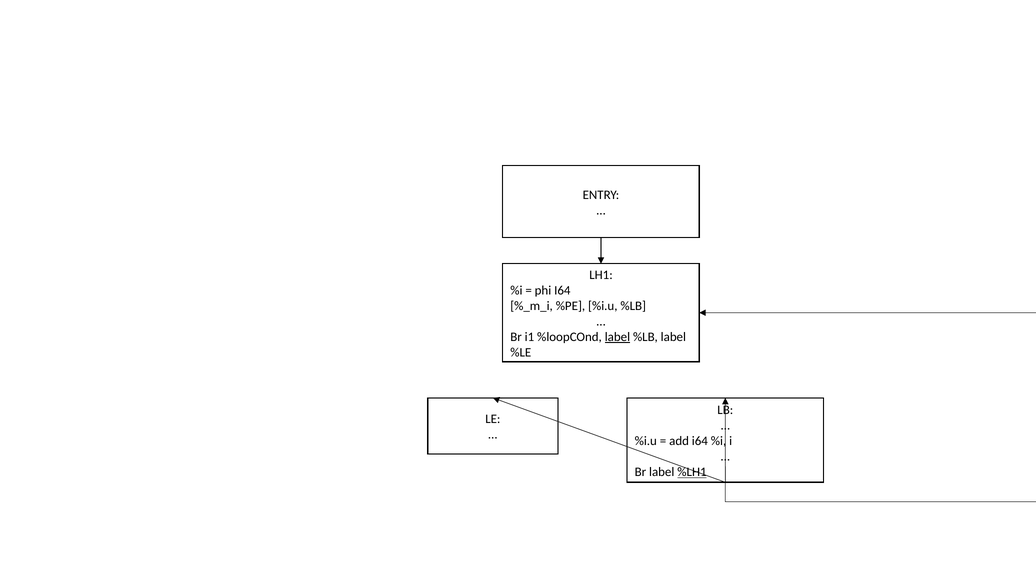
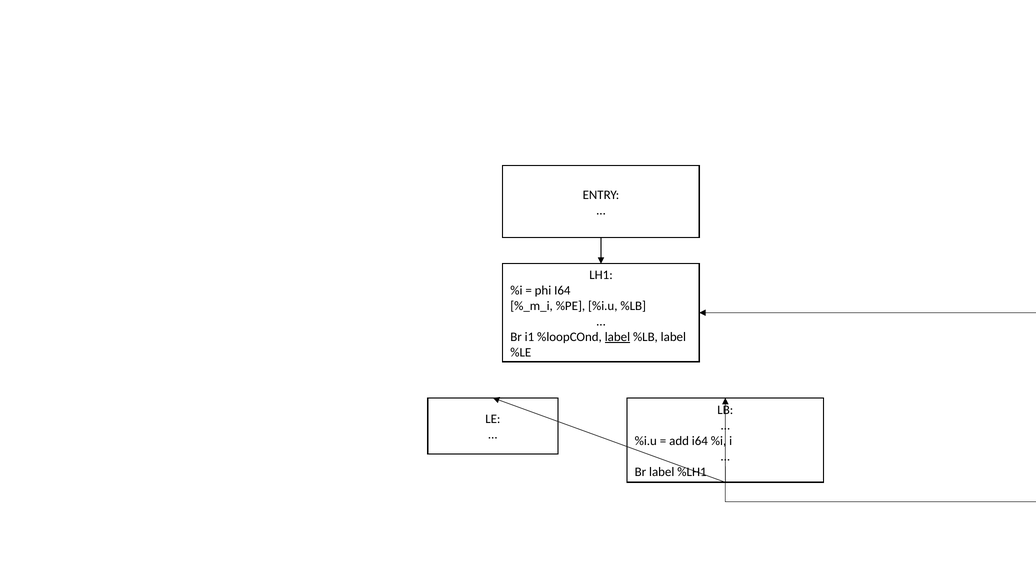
%LH1 underline: present -> none (692, 472)
